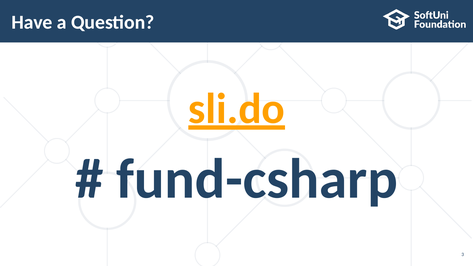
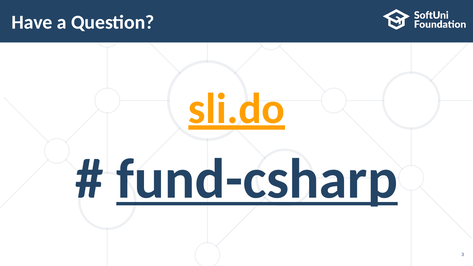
fund-csharp underline: none -> present (257, 179)
